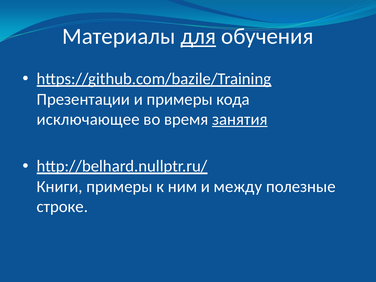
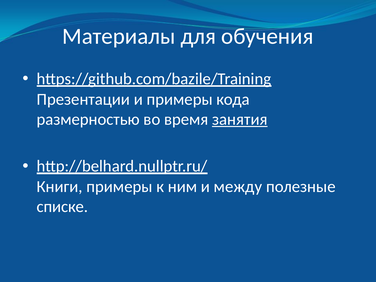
для underline: present -> none (198, 36)
исключающее: исключающее -> размерностью (88, 119)
строке: строке -> списке (62, 207)
